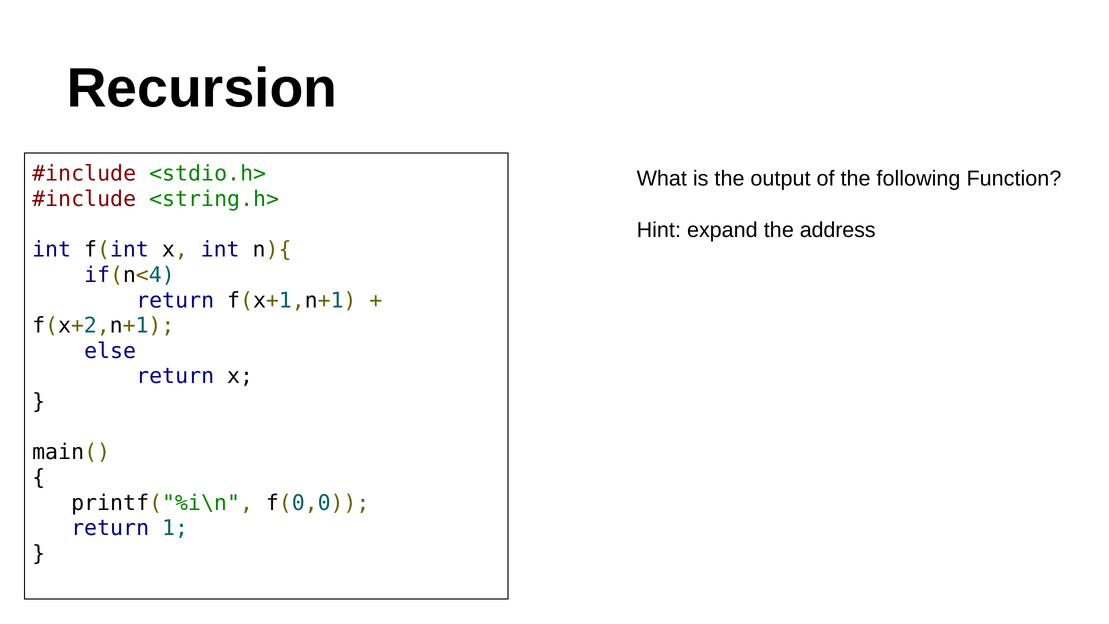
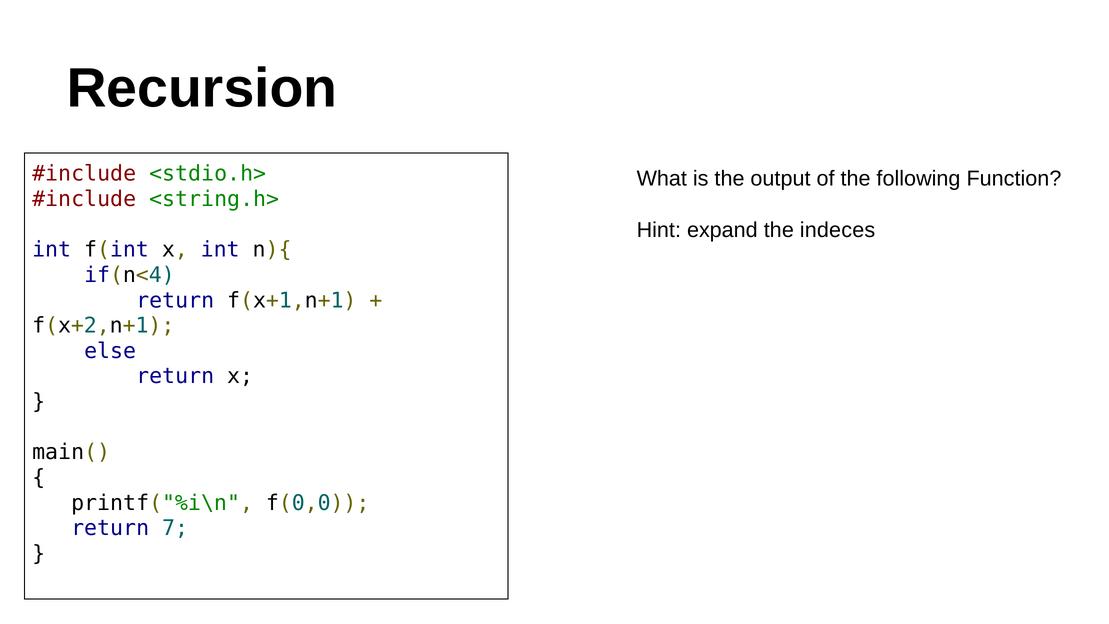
address: address -> indeces (838, 230)
1: 1 -> 7 (175, 528)
